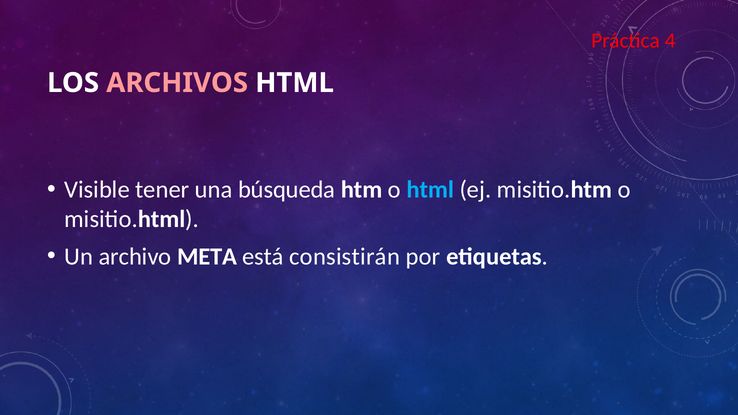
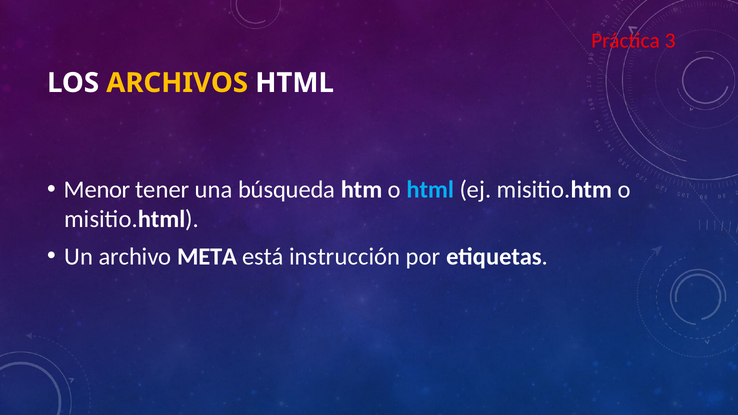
4: 4 -> 3 (670, 41)
ARCHIVOS colour: pink -> yellow (177, 83)
Visible: Visible -> Menor (97, 190)
consistirán: consistirán -> instrucción (345, 257)
